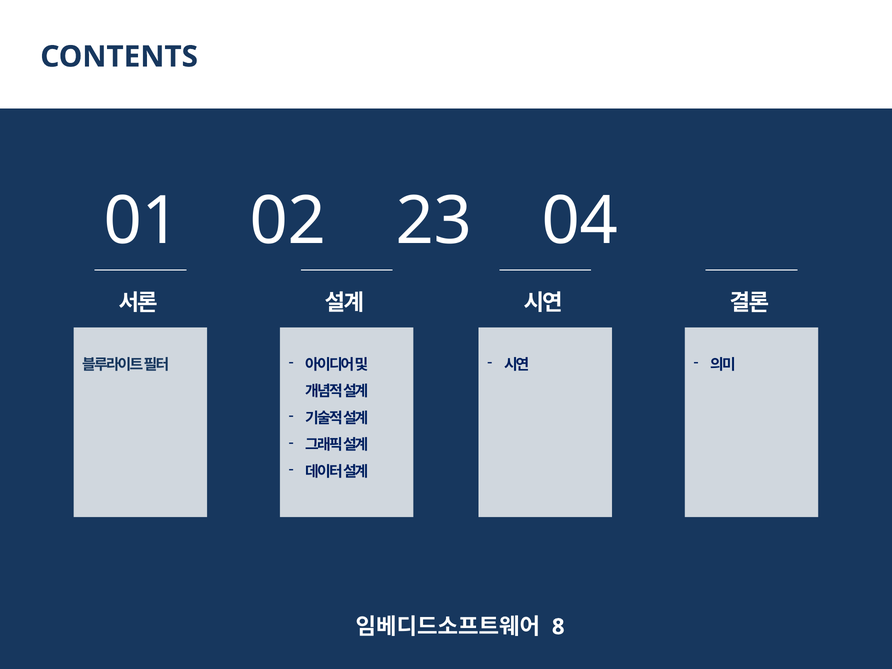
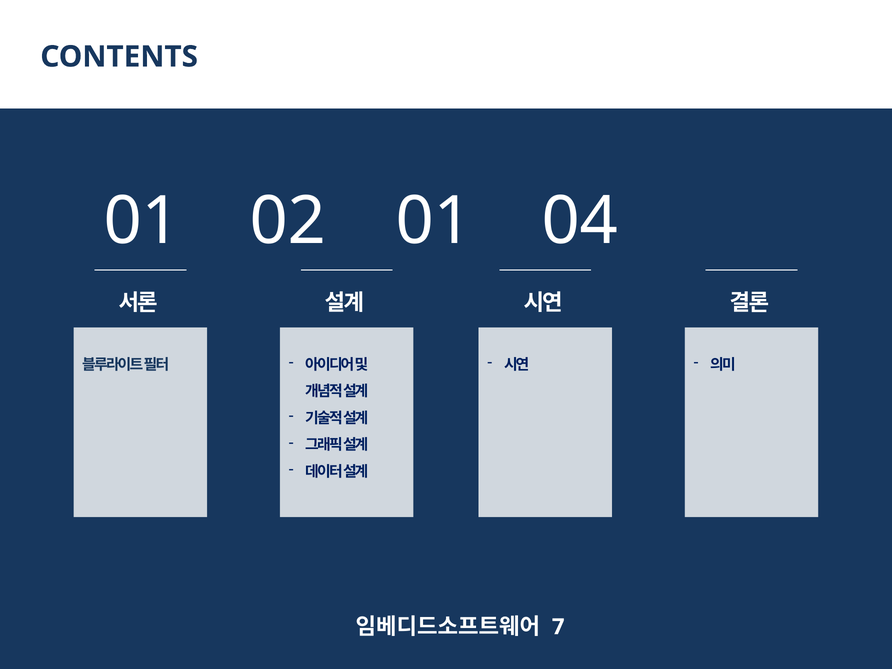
02 23: 23 -> 01 (434, 221)
8: 8 -> 7 (558, 627)
